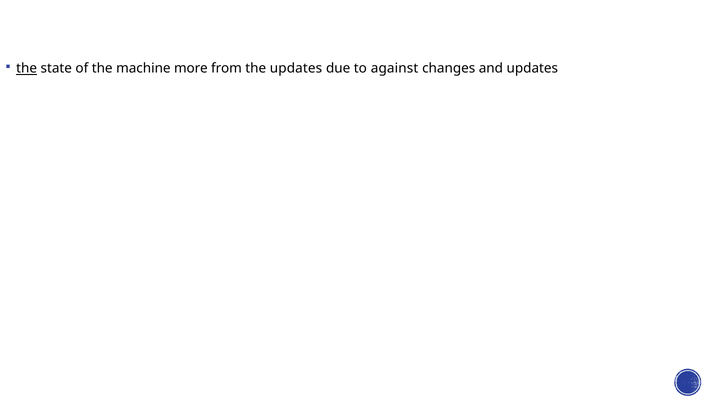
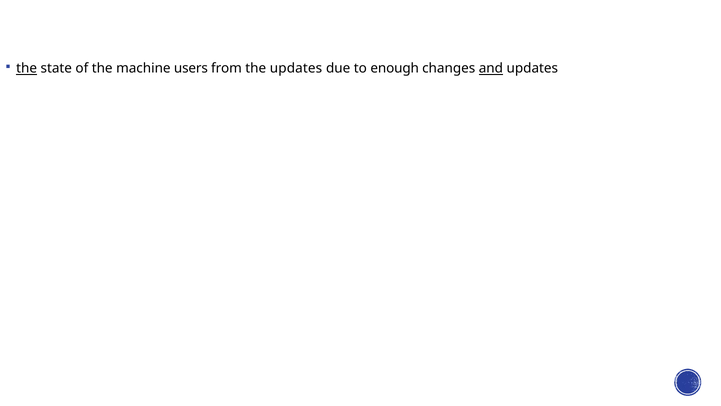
more: more -> users (191, 68)
against: against -> enough (395, 68)
and underline: none -> present (491, 68)
